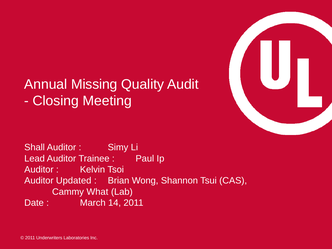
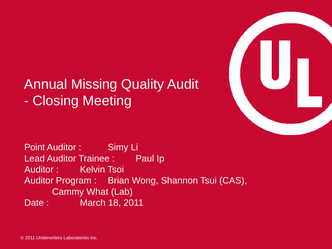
Shall: Shall -> Point (35, 147)
Updated: Updated -> Program (74, 181)
14: 14 -> 18 (115, 203)
